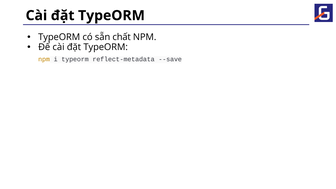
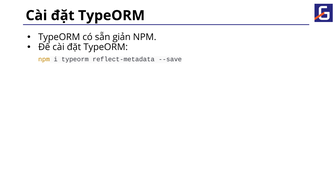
chất: chất -> giản (122, 37)
